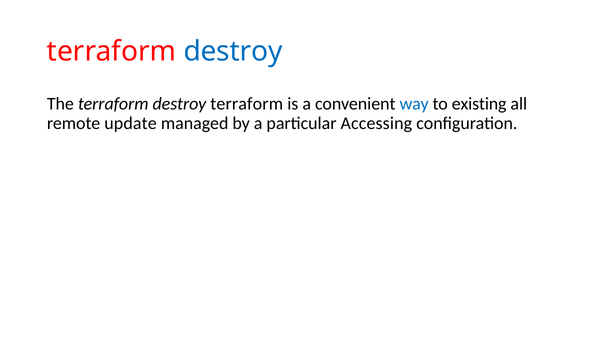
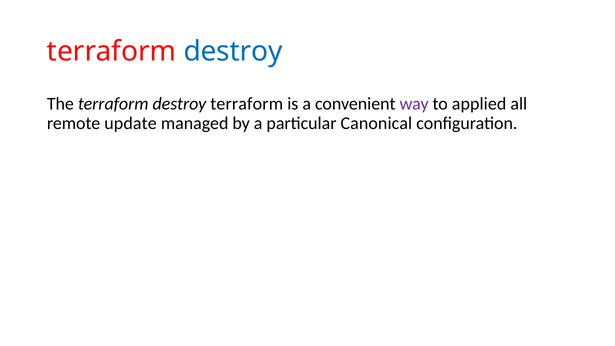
way colour: blue -> purple (414, 104)
existing: existing -> applied (479, 104)
Accessing: Accessing -> Canonical (376, 123)
